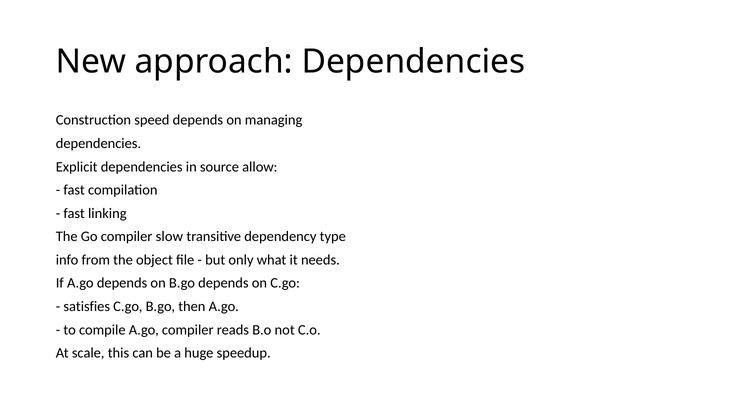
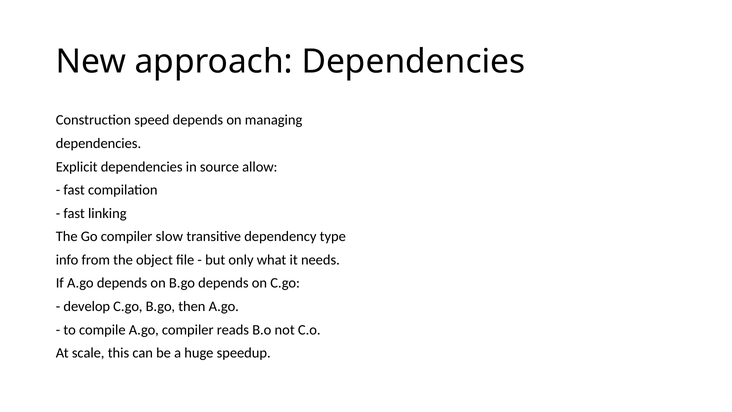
satisfies: satisfies -> develop (87, 306)
